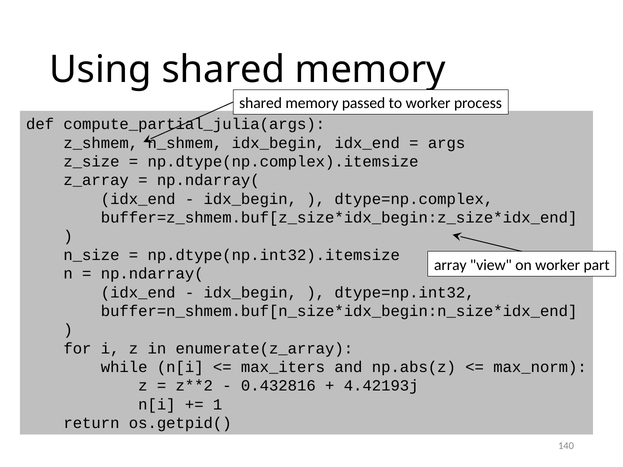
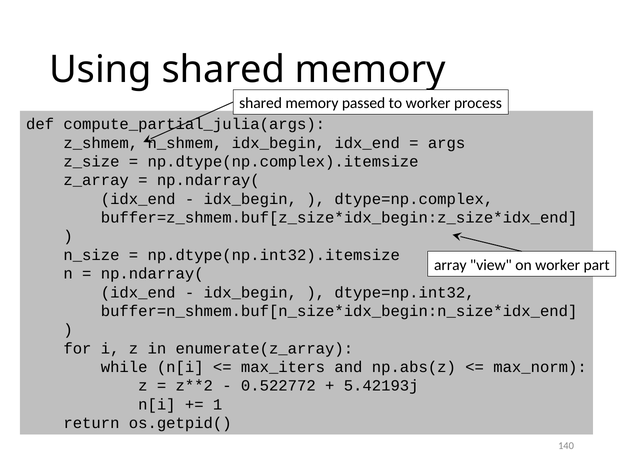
0.432816: 0.432816 -> 0.522772 (278, 386)
4.42193j: 4.42193j -> 5.42193j (381, 386)
